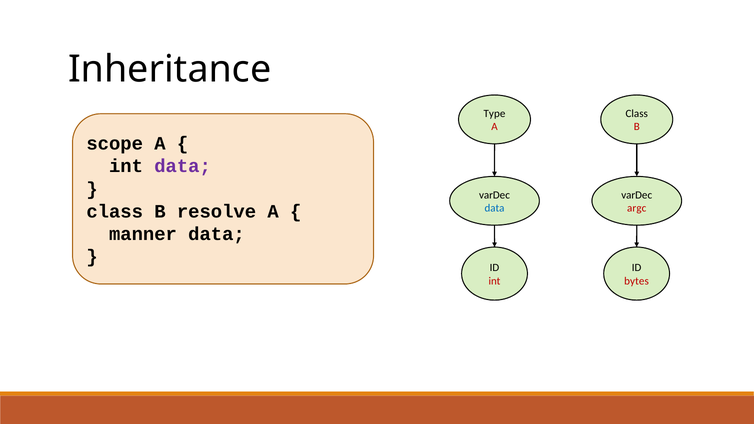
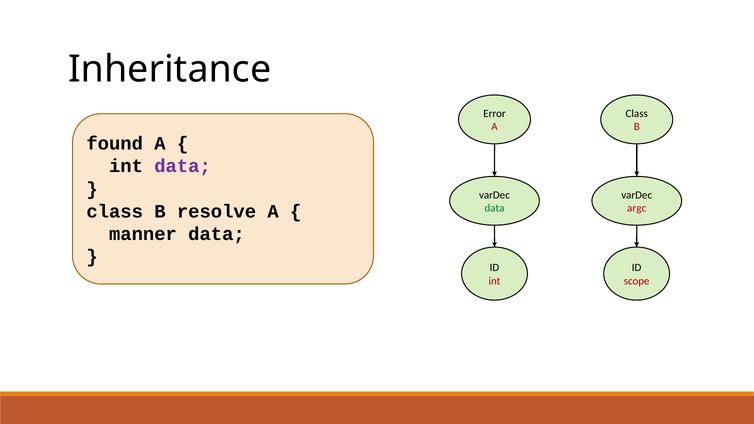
Type: Type -> Error (495, 114)
scope: scope -> found (115, 144)
data colour: blue -> green (495, 208)
bytes: bytes -> scope (637, 281)
